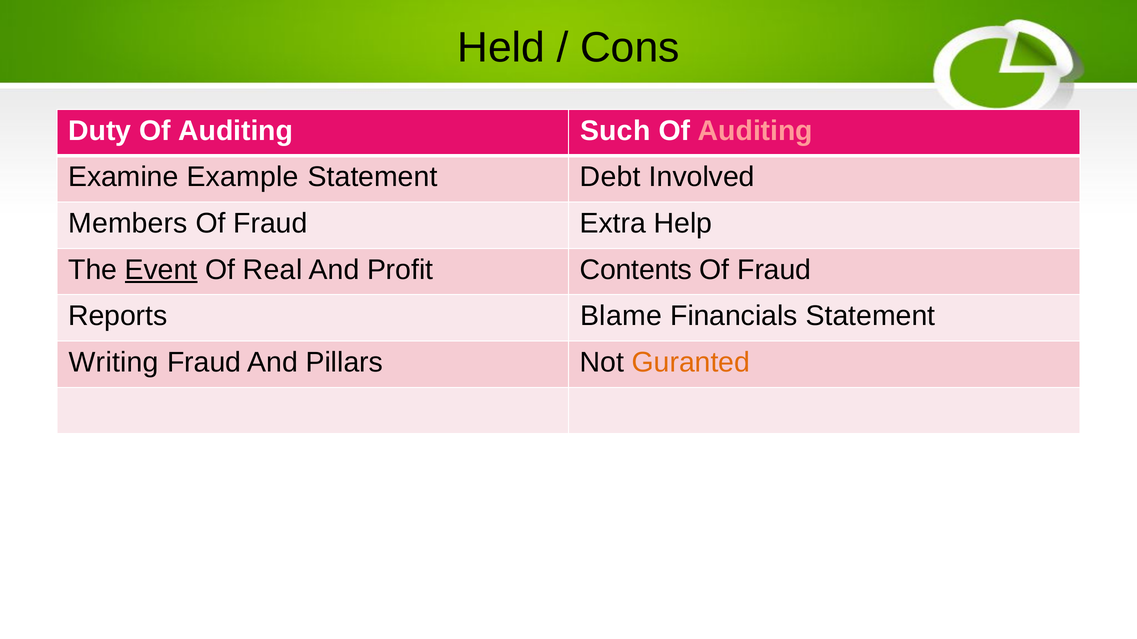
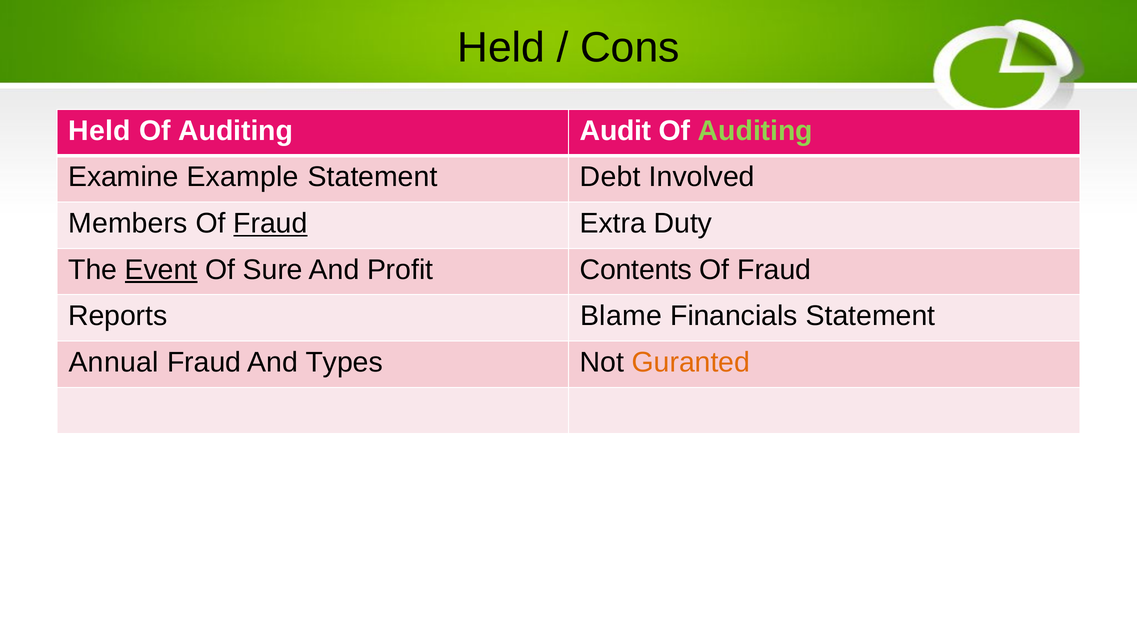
Duty: Duty -> Held (100, 131)
Such: Such -> Audit (615, 131)
Auditing colour: pink -> light green (755, 131)
Fraud underline: none -> present (270, 224)
Help: Help -> Duty (683, 224)
Real: Real -> Sure (273, 270)
Writing: Writing -> Annual (114, 363)
Pillars: Pillars -> Types (344, 363)
